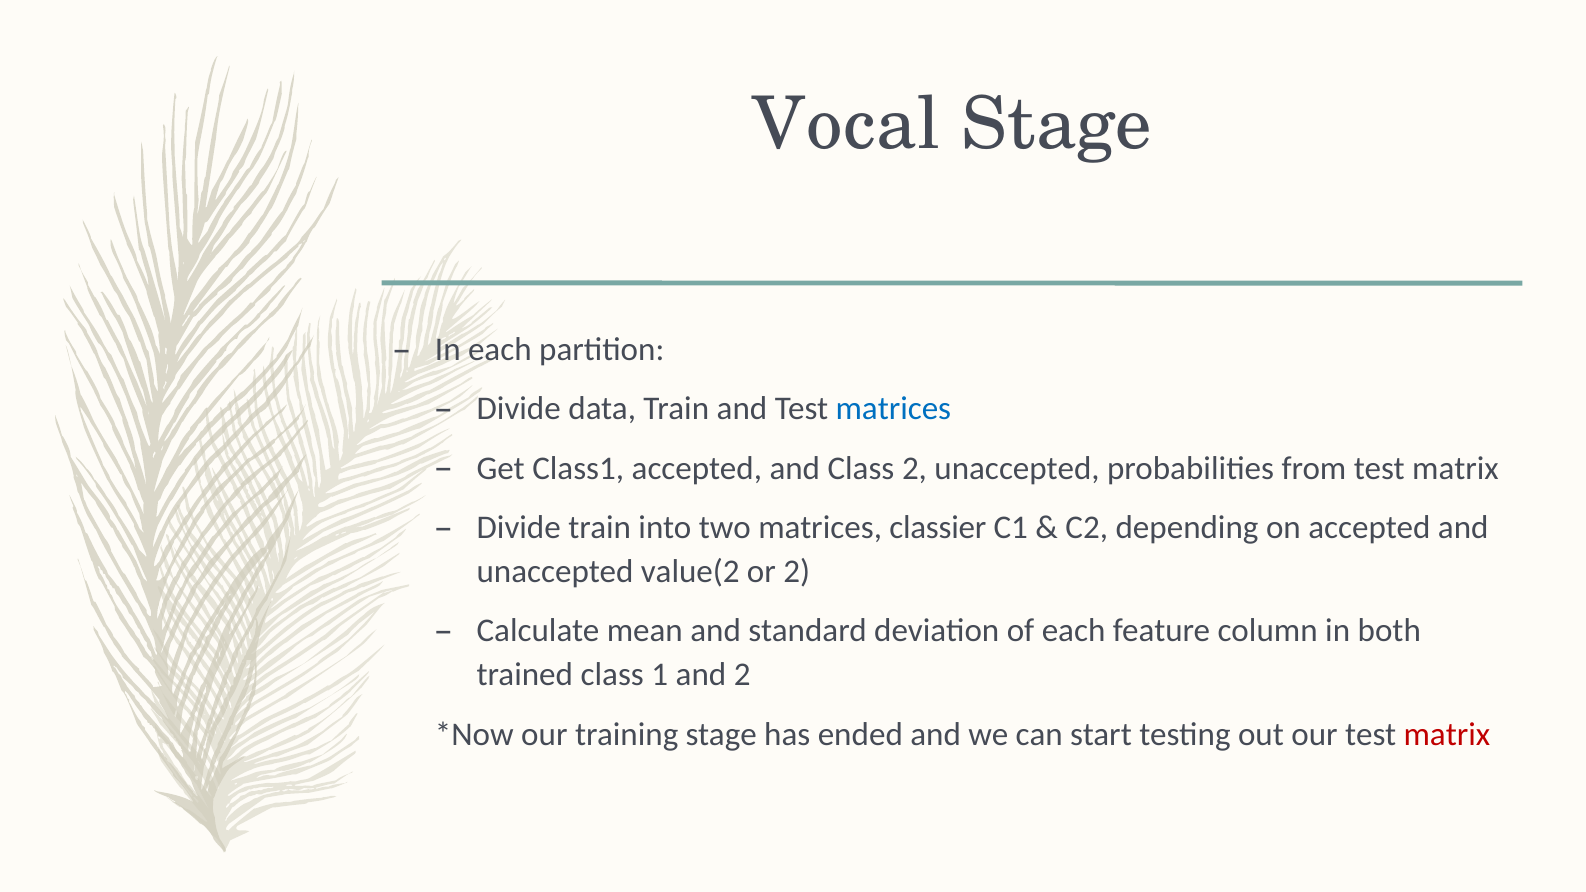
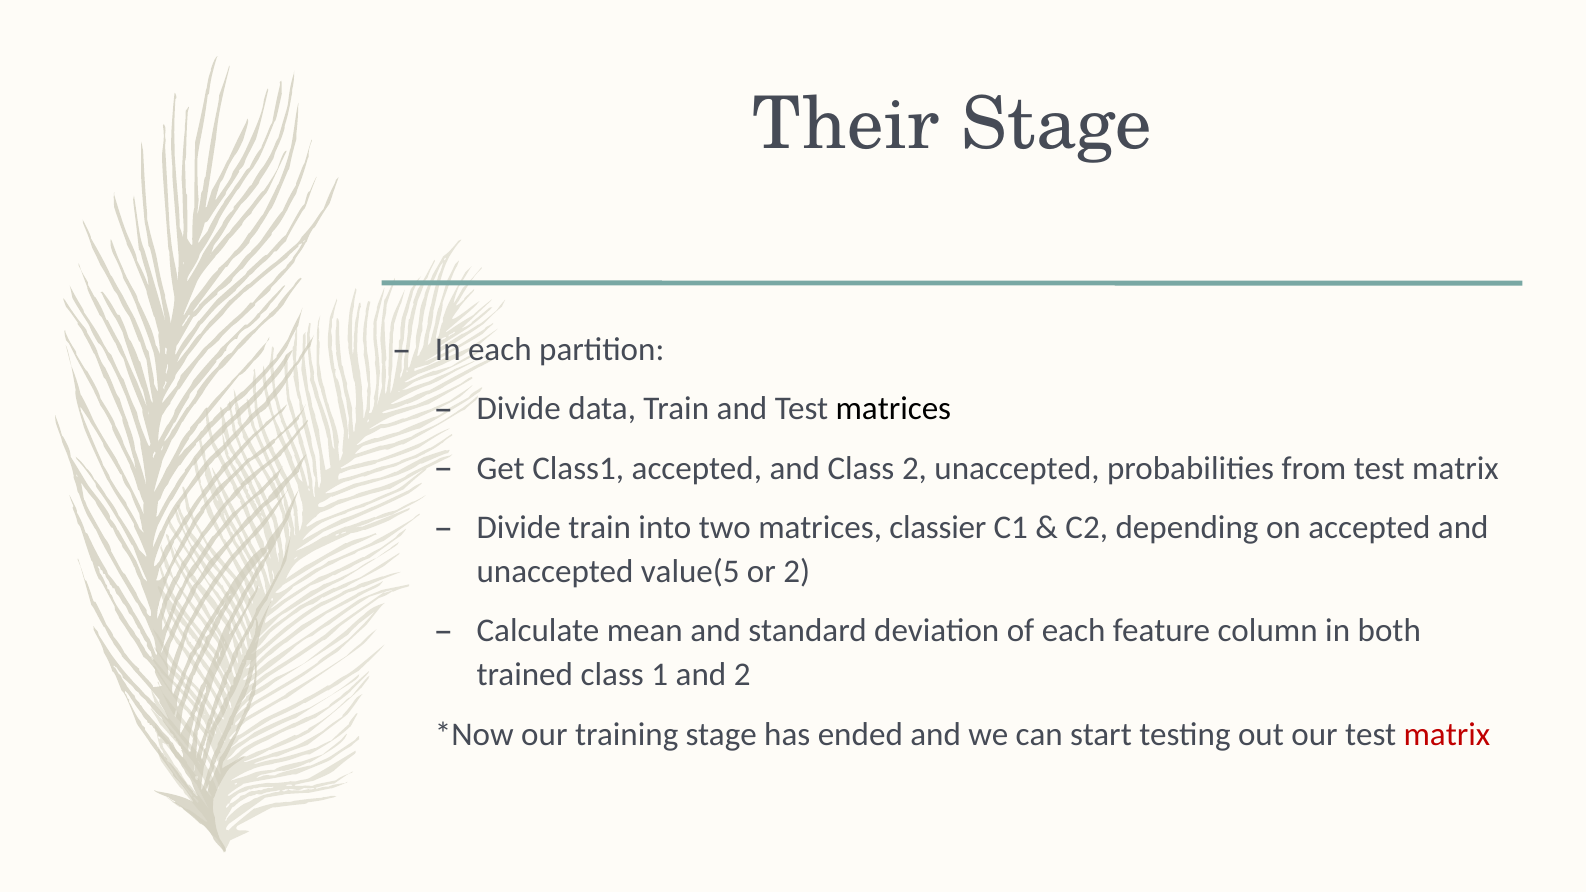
Vocal: Vocal -> Their (847, 125)
matrices colour: blue -> black (893, 409)
value(2: value(2 -> value(5 (690, 572)
